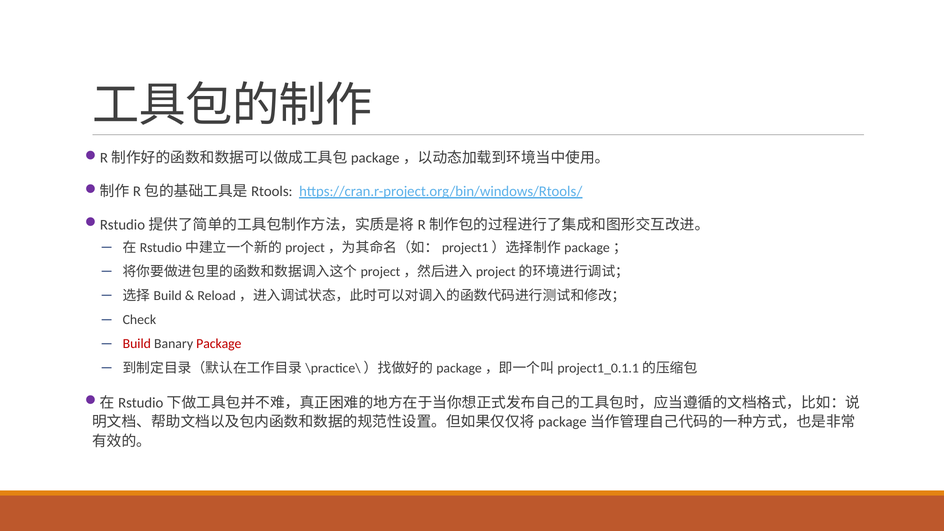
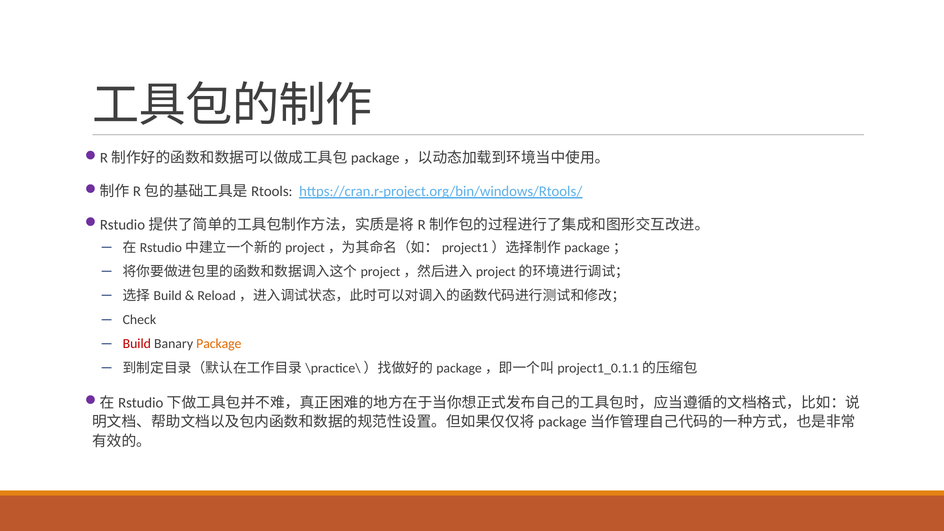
Package colour: red -> orange (219, 344)
